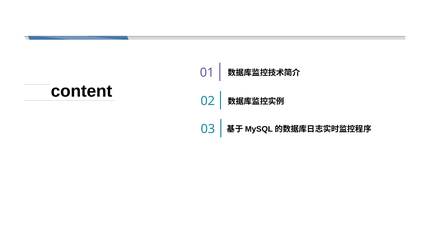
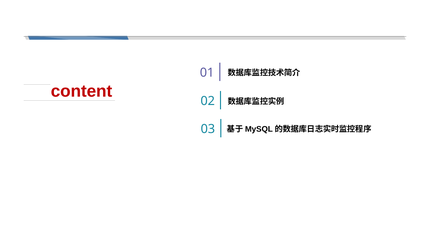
content colour: black -> red (81, 91)
